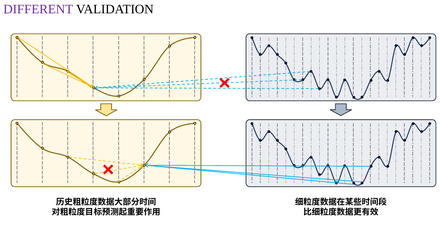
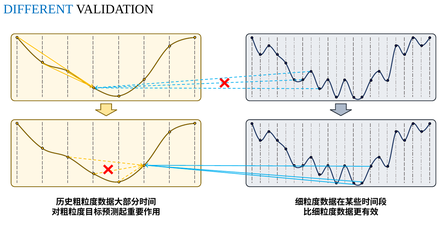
DIFFERENT colour: purple -> blue (38, 9)
